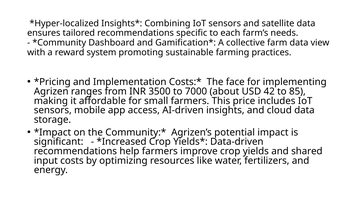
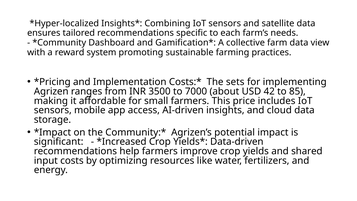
face: face -> sets (235, 82)
